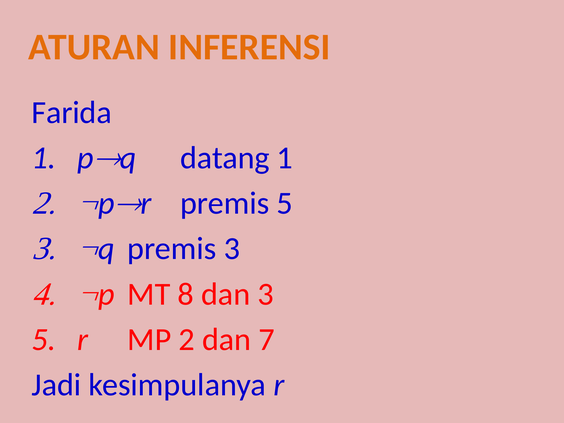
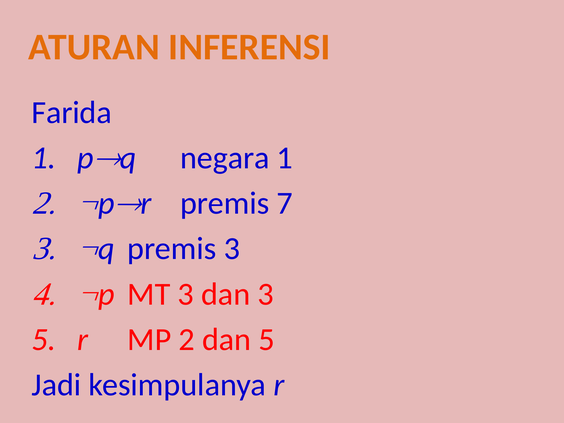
datang: datang -> negara (225, 158)
premis 5: 5 -> 7 (285, 203)
MT 8: 8 -> 3 (186, 294)
dan 7: 7 -> 5 (267, 340)
